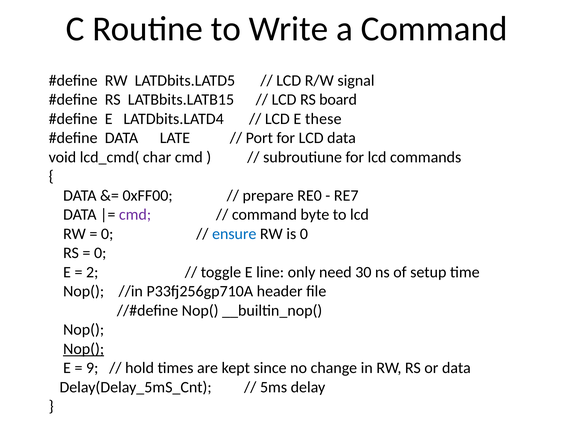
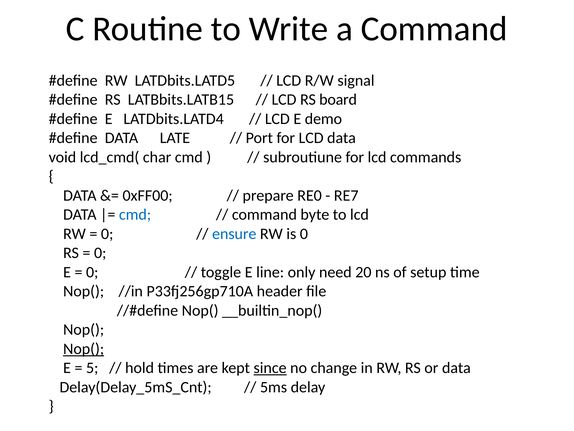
these: these -> demo (323, 119)
cmd colour: purple -> blue (135, 214)
2: 2 -> 0 (92, 272)
30: 30 -> 20 (363, 272)
9: 9 -> 5 (92, 368)
since underline: none -> present (270, 368)
